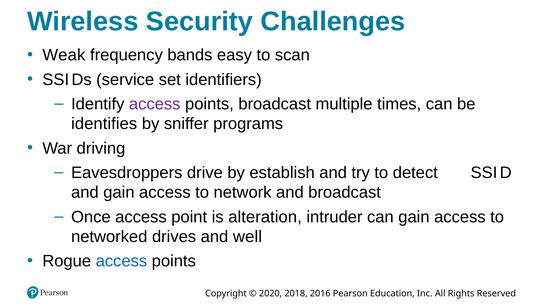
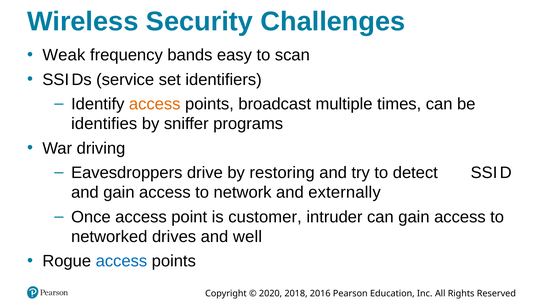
access colour: purple -> orange (155, 104)
establish: establish -> restoring (282, 173)
and broadcast: broadcast -> externally (344, 193)
alteration: alteration -> customer (265, 217)
